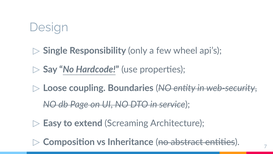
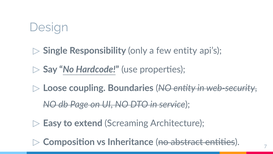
few wheel: wheel -> entity (185, 51)
